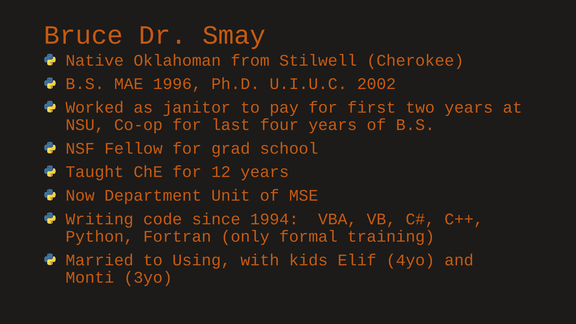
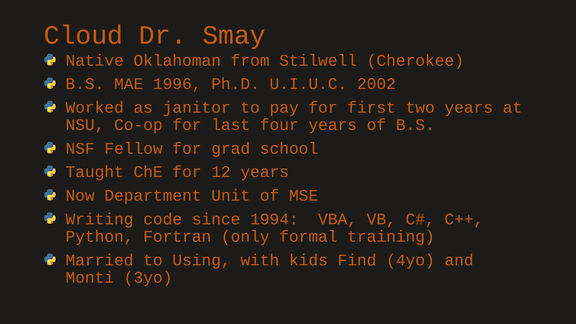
Bruce: Bruce -> Cloud (84, 35)
Elif: Elif -> Find (357, 260)
